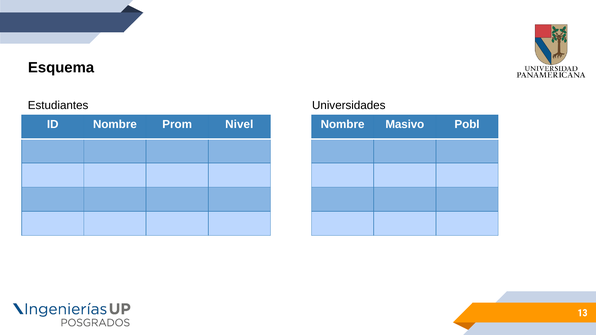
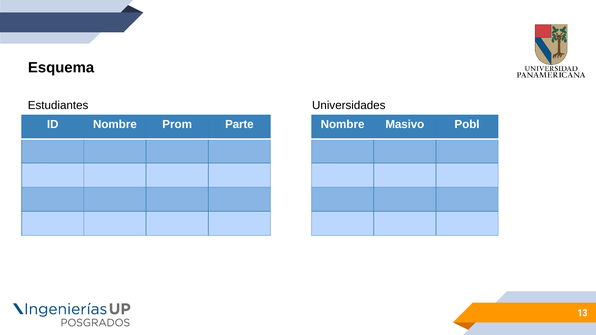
Nivel: Nivel -> Parte (239, 125)
